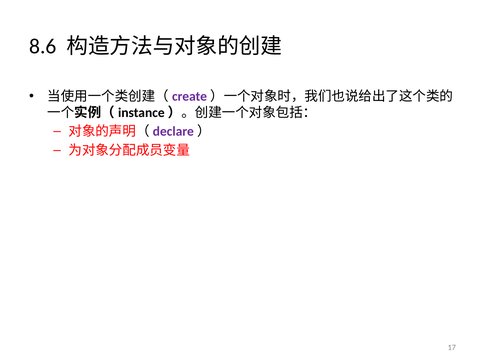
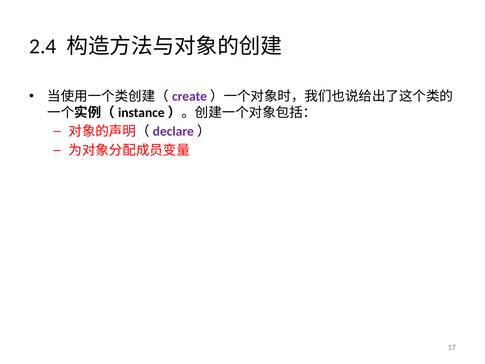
8.6: 8.6 -> 2.4 (43, 46)
